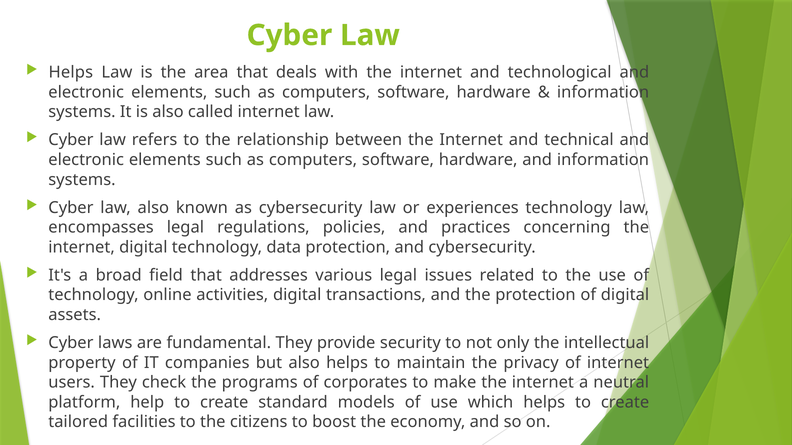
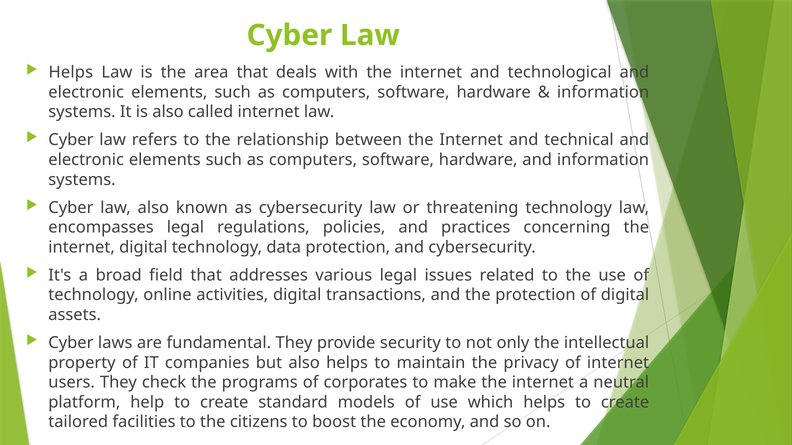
experiences: experiences -> threatening (472, 208)
